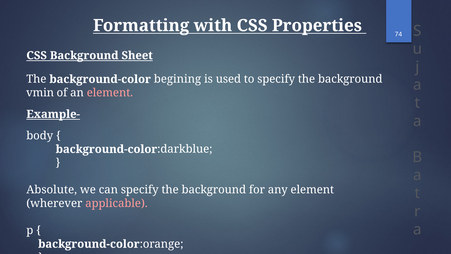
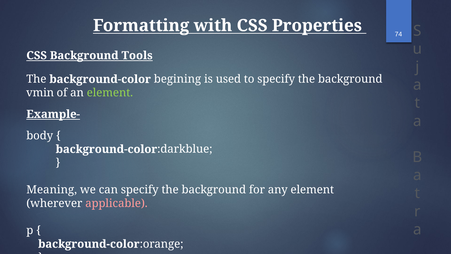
Sheet: Sheet -> Tools (137, 55)
element colour: pink -> light green (110, 93)
Absolute: Absolute -> Meaning (52, 190)
